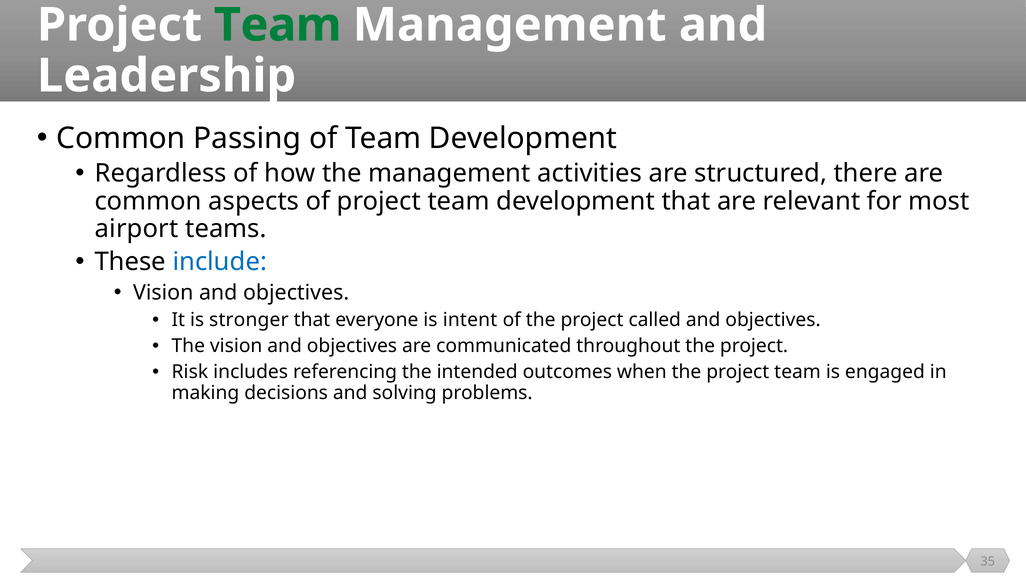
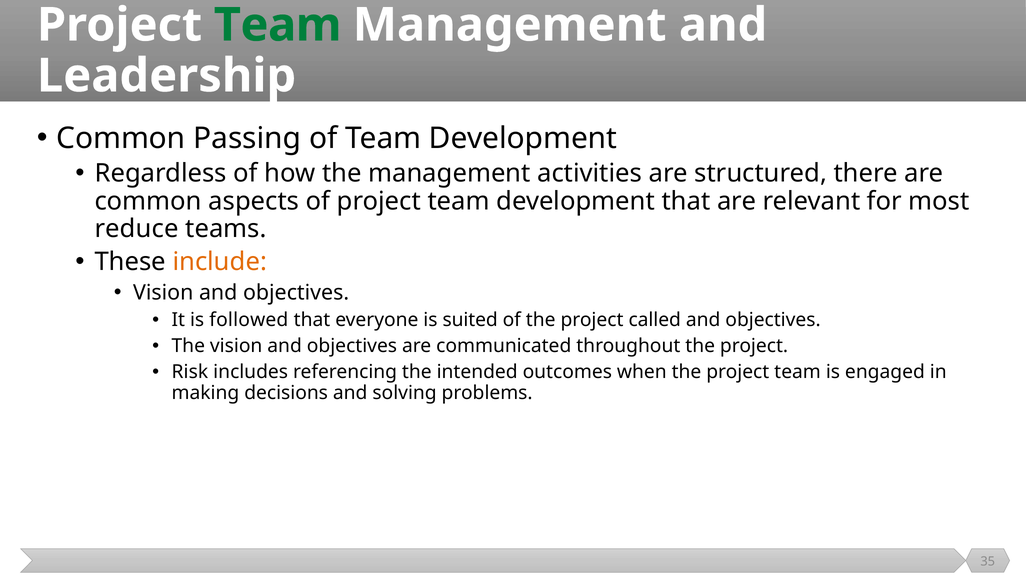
airport: airport -> reduce (137, 229)
include colour: blue -> orange (220, 262)
stronger: stronger -> followed (249, 320)
intent: intent -> suited (470, 320)
